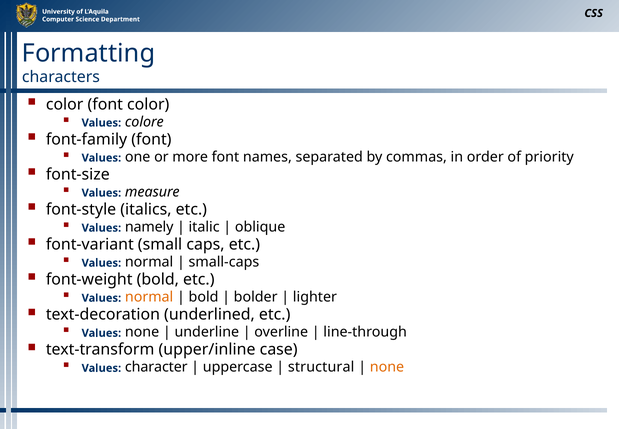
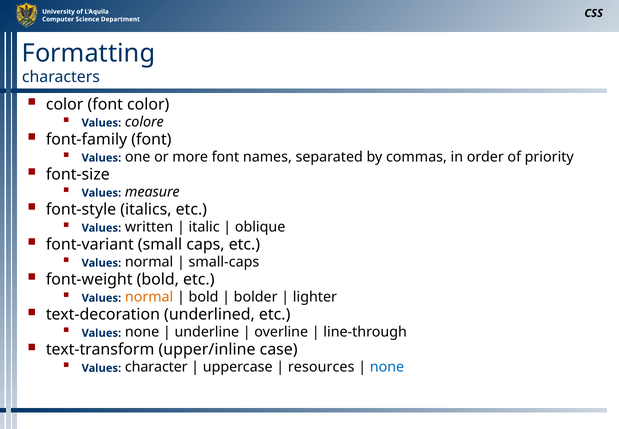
namely: namely -> written (149, 227)
structural: structural -> resources (321, 367)
none colour: orange -> blue (387, 367)
